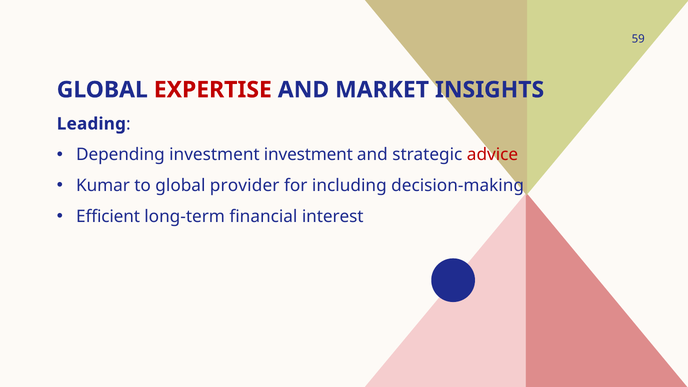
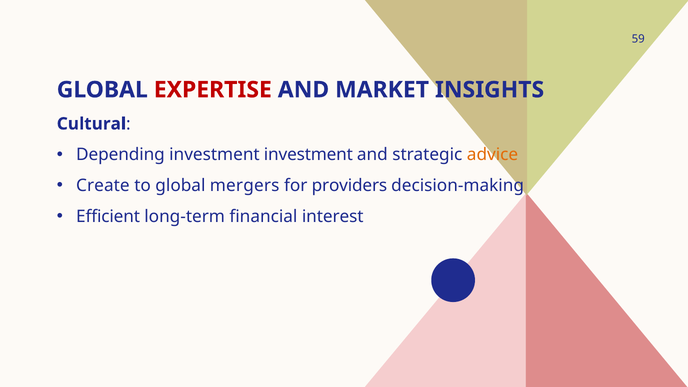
Leading: Leading -> Cultural (91, 124)
advice colour: red -> orange (493, 155)
Kumar: Kumar -> Create (103, 186)
provider: provider -> mergers (245, 186)
including: including -> providers (349, 186)
